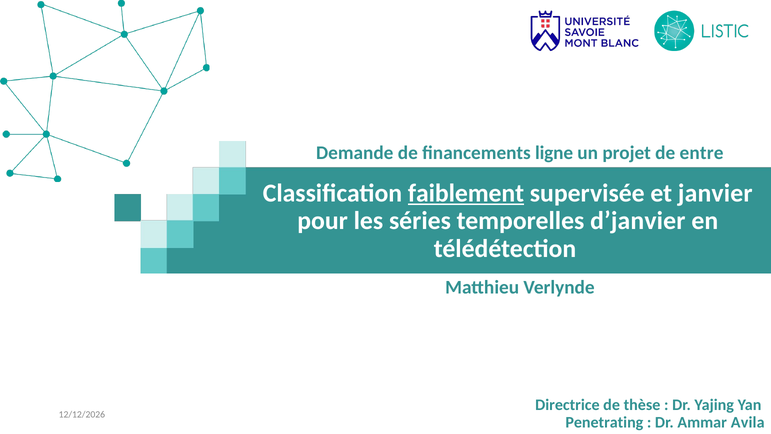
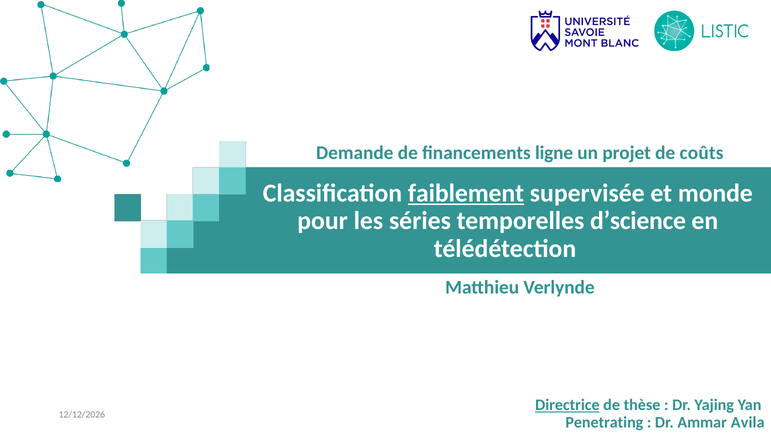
entre: entre -> coûts (702, 153)
janvier: janvier -> monde (715, 193)
d’janvier: d’janvier -> d’science (638, 221)
Directrice underline: none -> present (567, 405)
